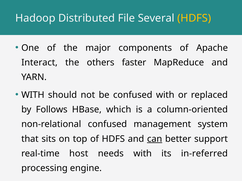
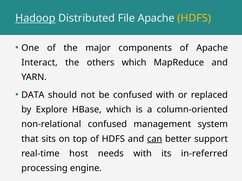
Hadoop underline: none -> present (35, 18)
File Several: Several -> Apache (156, 18)
others faster: faster -> which (134, 63)
WITH: WITH -> DATA (33, 95)
Follows: Follows -> Explore (52, 110)
